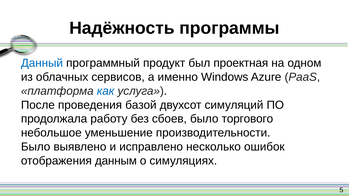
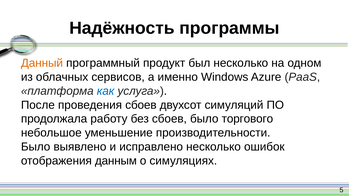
Данный colour: blue -> orange (42, 63)
был проектная: проектная -> несколько (241, 63)
проведения базой: базой -> сбоев (141, 105)
